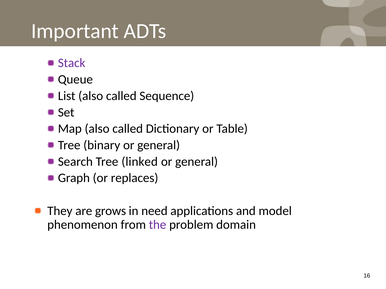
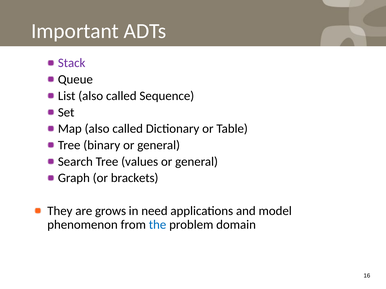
linked: linked -> values (140, 162)
replaces: replaces -> brackets (135, 178)
the colour: purple -> blue (158, 225)
